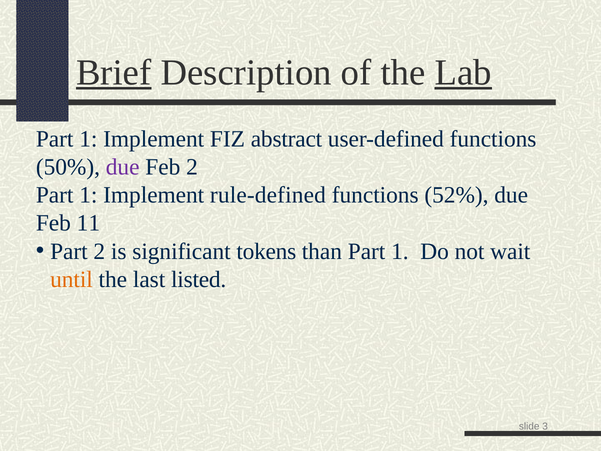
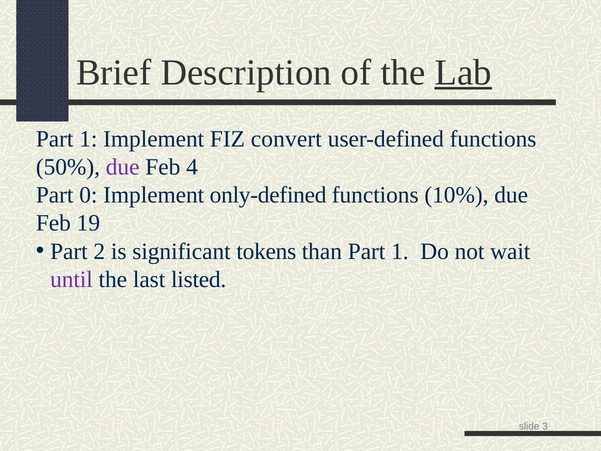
Brief underline: present -> none (114, 72)
abstract: abstract -> convert (286, 139)
Feb 2: 2 -> 4 (192, 167)
1: 1 -> 0 (88, 195)
rule-defined: rule-defined -> only-defined (268, 195)
52%: 52% -> 10% (456, 195)
11: 11 -> 19 (88, 223)
until colour: orange -> purple (71, 279)
